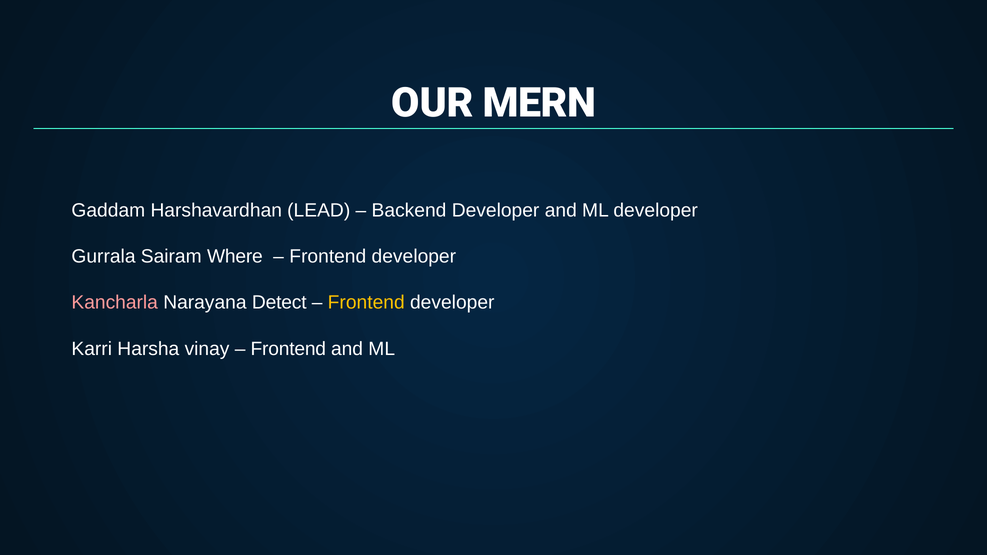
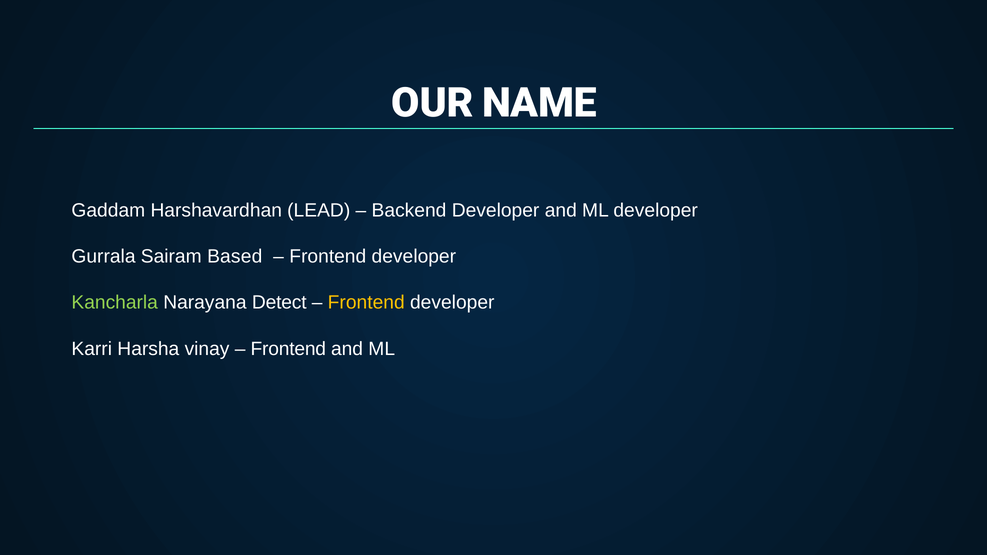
MERN: MERN -> NAME (539, 103)
Where: Where -> Based (235, 257)
Kancharla colour: pink -> light green (115, 303)
